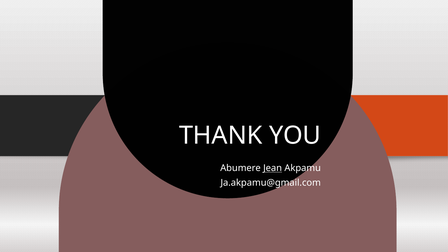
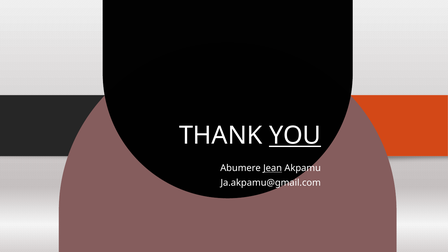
YOU underline: none -> present (295, 135)
